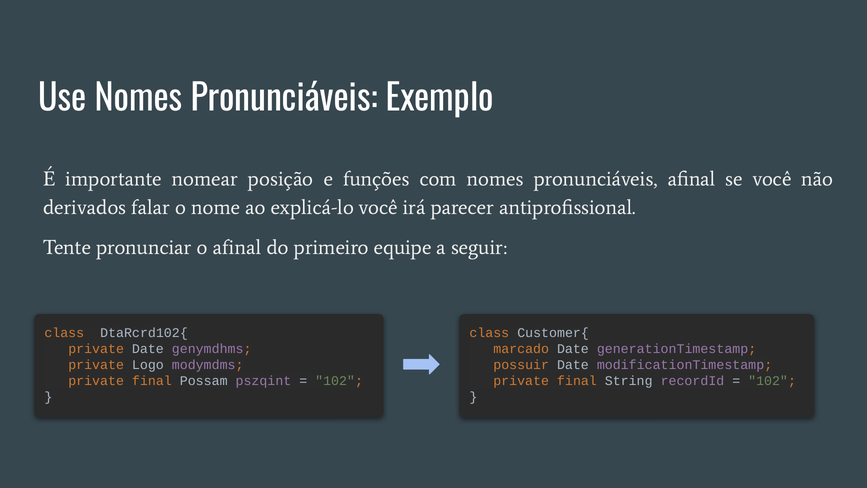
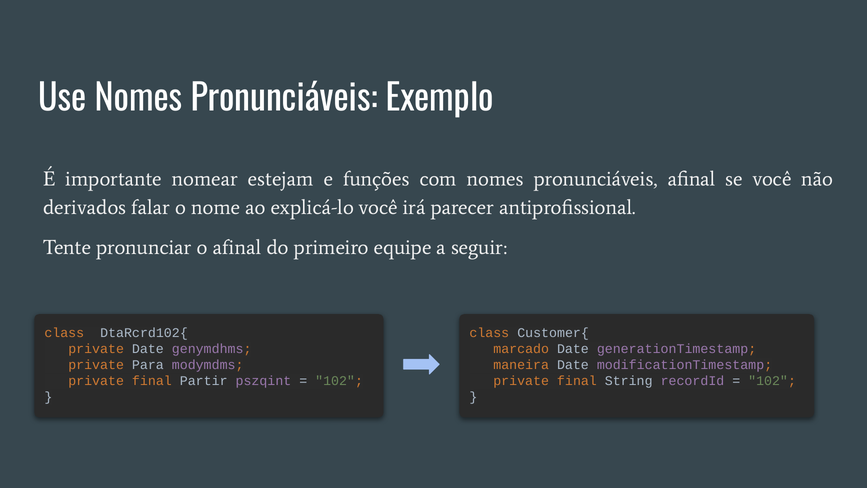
posição: posição -> estejam (281, 179)
Logo: Logo -> Para (148, 365)
possuir: possuir -> maneira (521, 365)
Possam: Possam -> Partir (204, 381)
